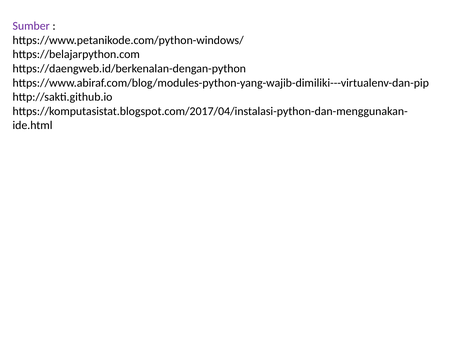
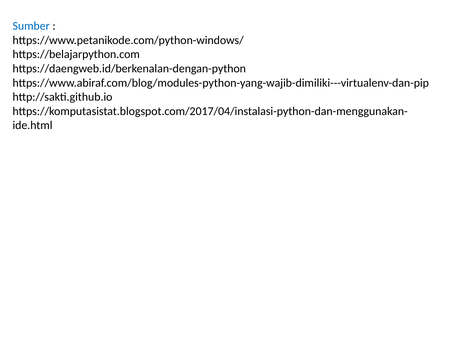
Sumber colour: purple -> blue (31, 26)
